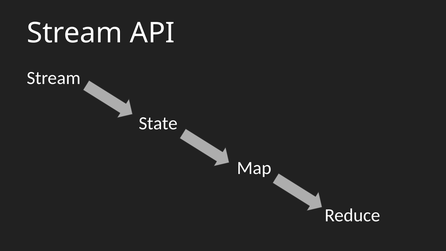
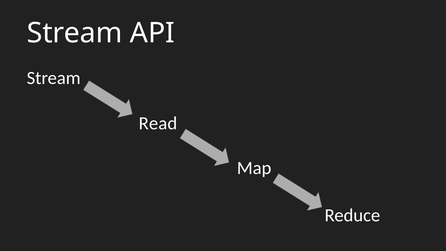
State: State -> Read (158, 123)
